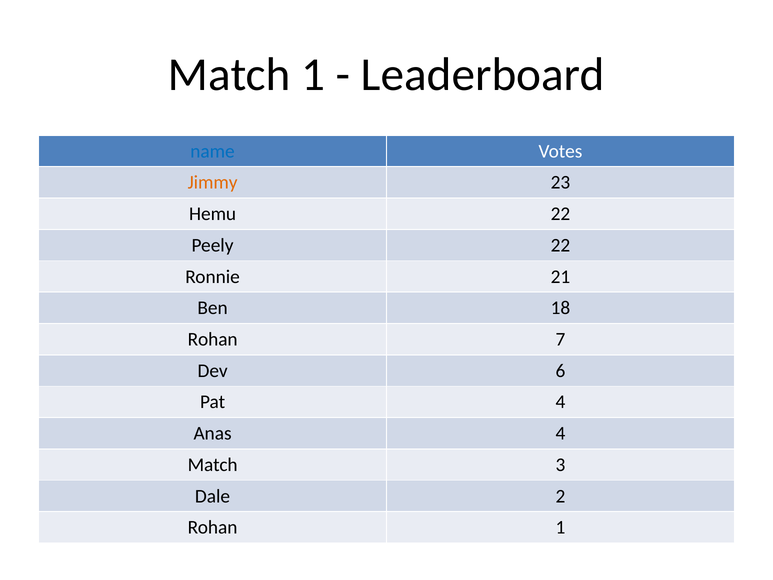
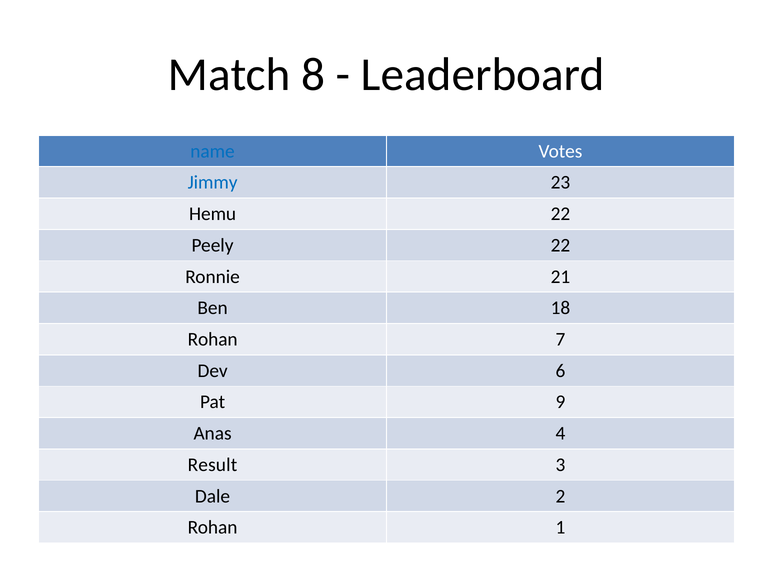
Match 1: 1 -> 8 (313, 75)
Jimmy colour: orange -> blue (213, 183)
Pat 4: 4 -> 9 (560, 402)
Match: Match -> Result (212, 465)
